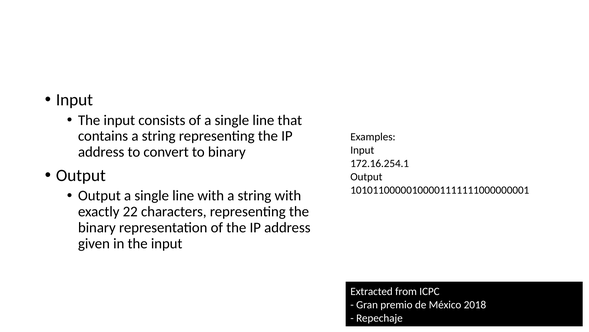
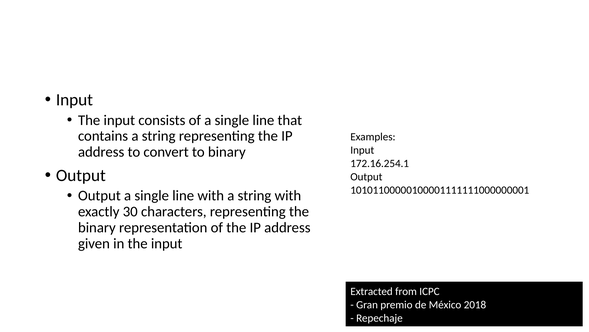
22: 22 -> 30 (130, 211)
